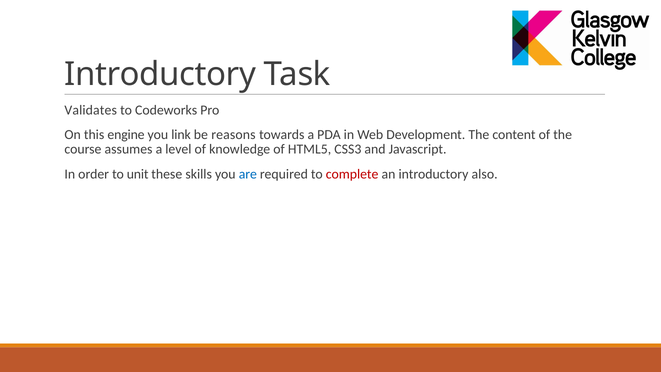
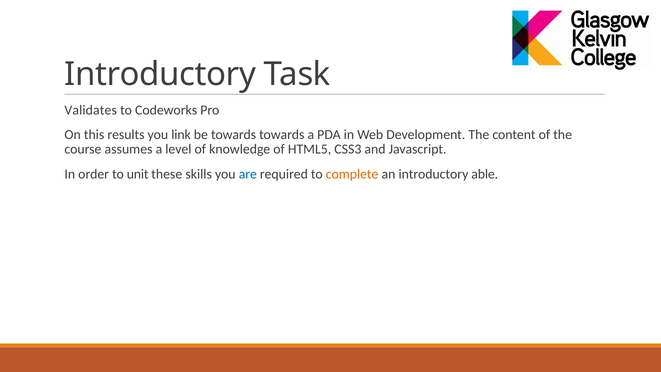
engine: engine -> results (126, 134)
be reasons: reasons -> towards (234, 134)
complete colour: red -> orange (352, 174)
also: also -> able (485, 174)
